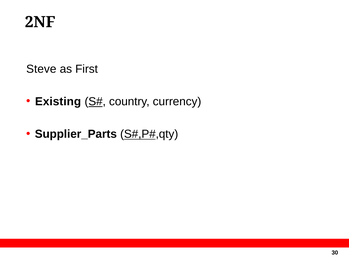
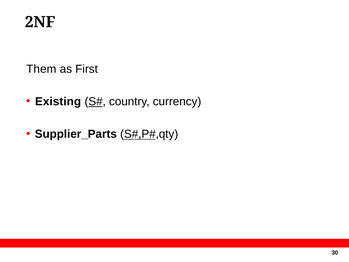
Steve: Steve -> Them (41, 69)
